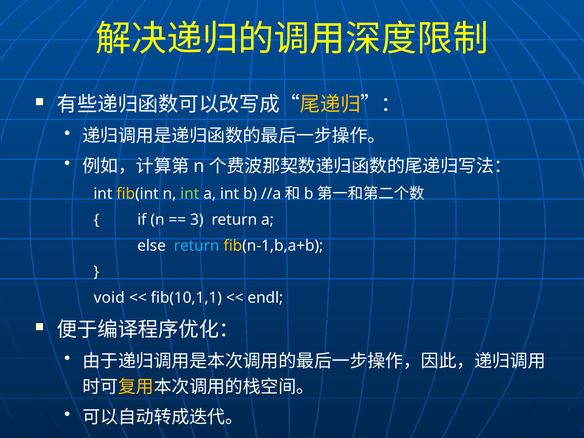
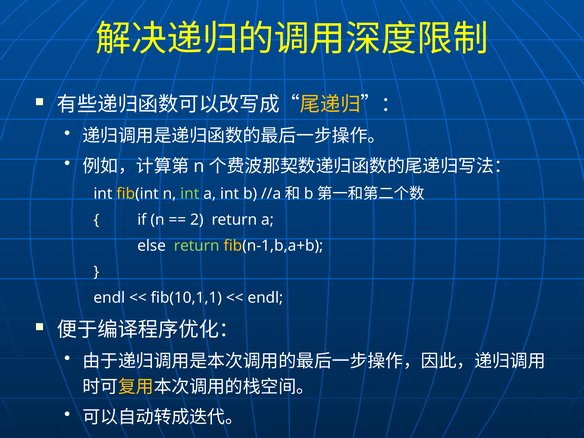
3: 3 -> 2 (197, 220)
return colour: light blue -> light green (197, 246)
void: void -> endl (109, 298)
